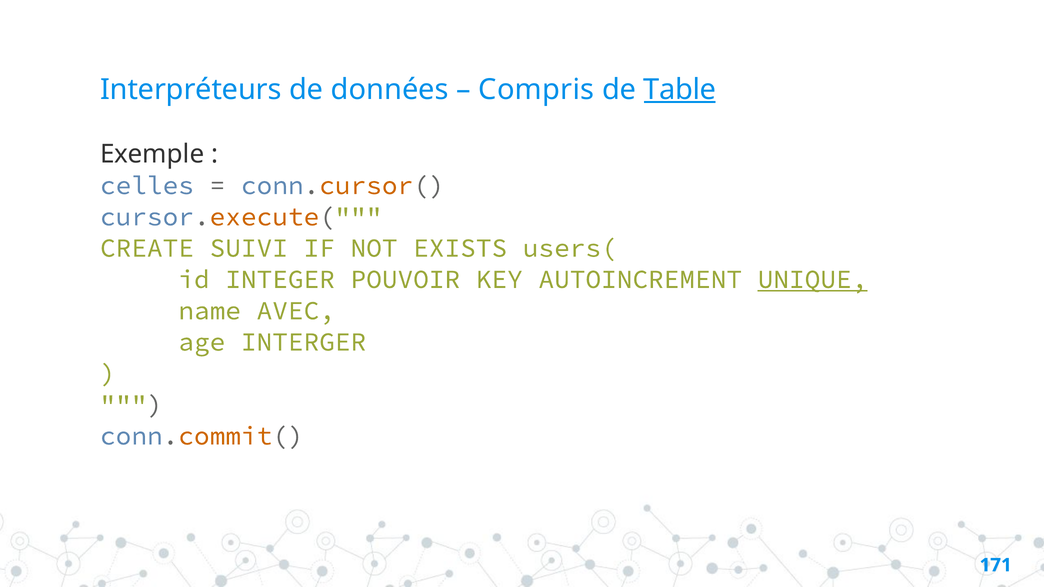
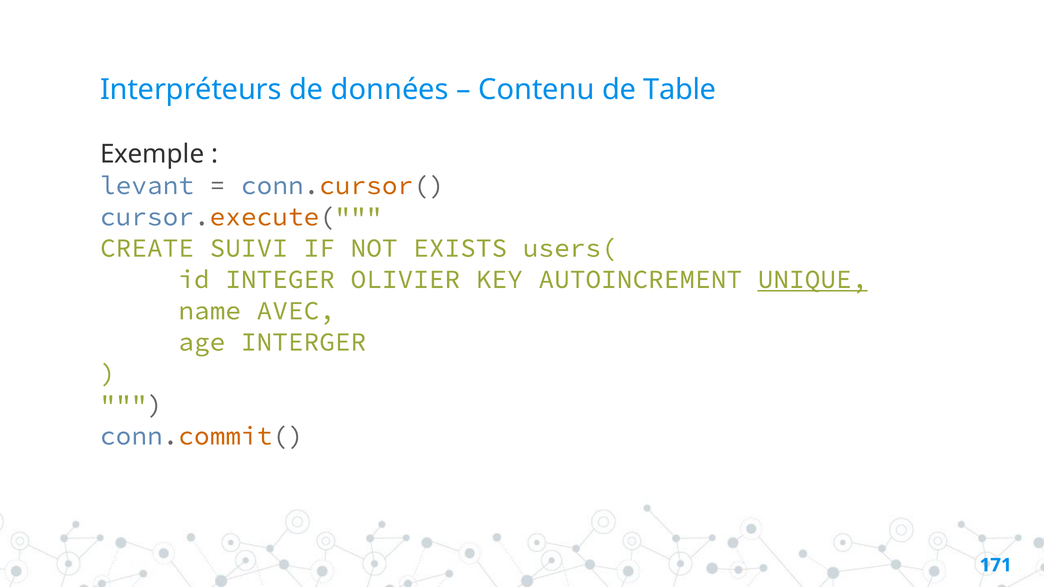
Compris: Compris -> Contenu (536, 90)
Table underline: present -> none (680, 90)
celles: celles -> levant (147, 186)
POUVOIR: POUVOIR -> OLIVIER (405, 279)
